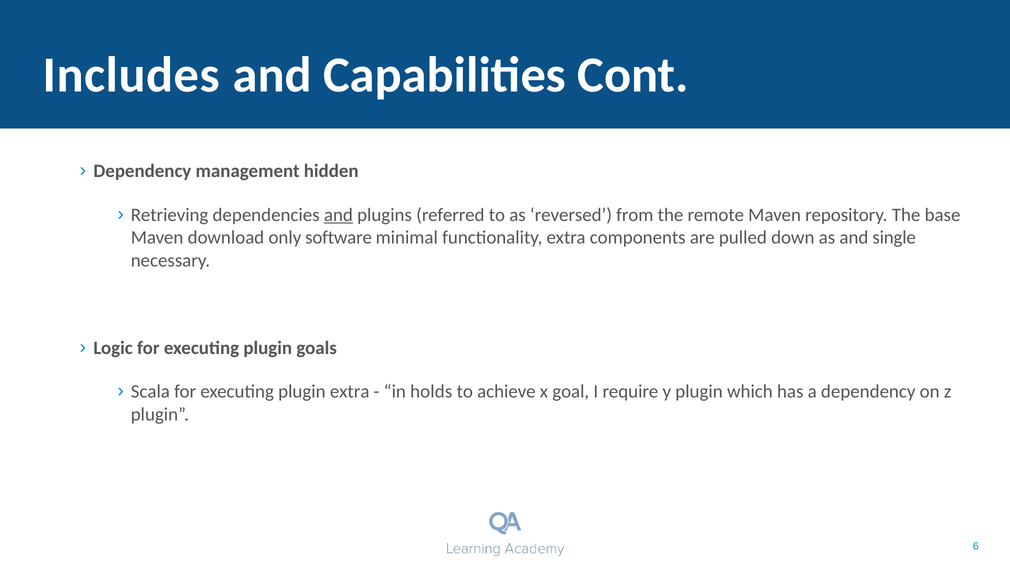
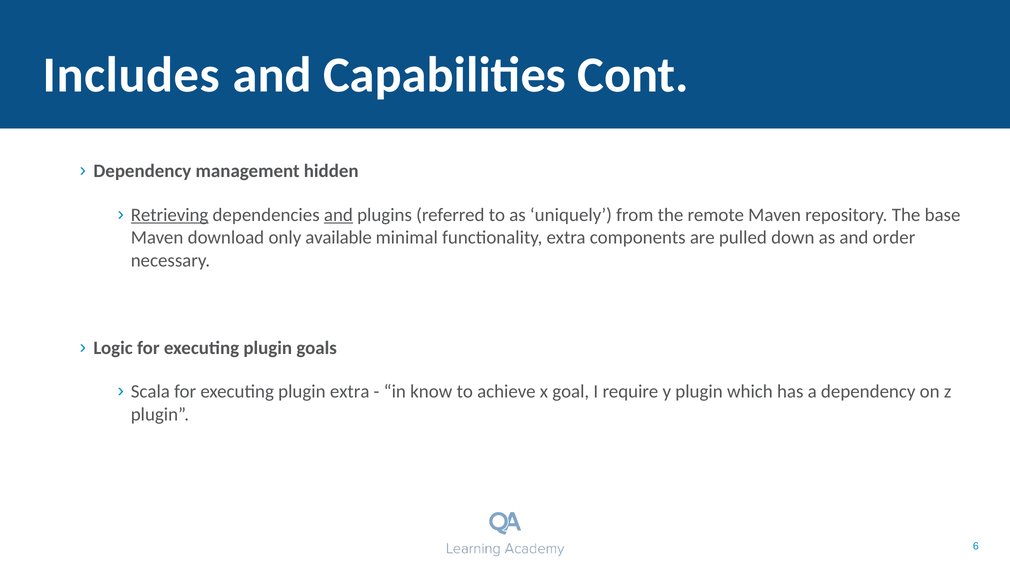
Retrieving underline: none -> present (170, 215)
reversed: reversed -> uniquely (571, 215)
software: software -> available (339, 238)
single: single -> order (894, 238)
holds: holds -> know (431, 392)
